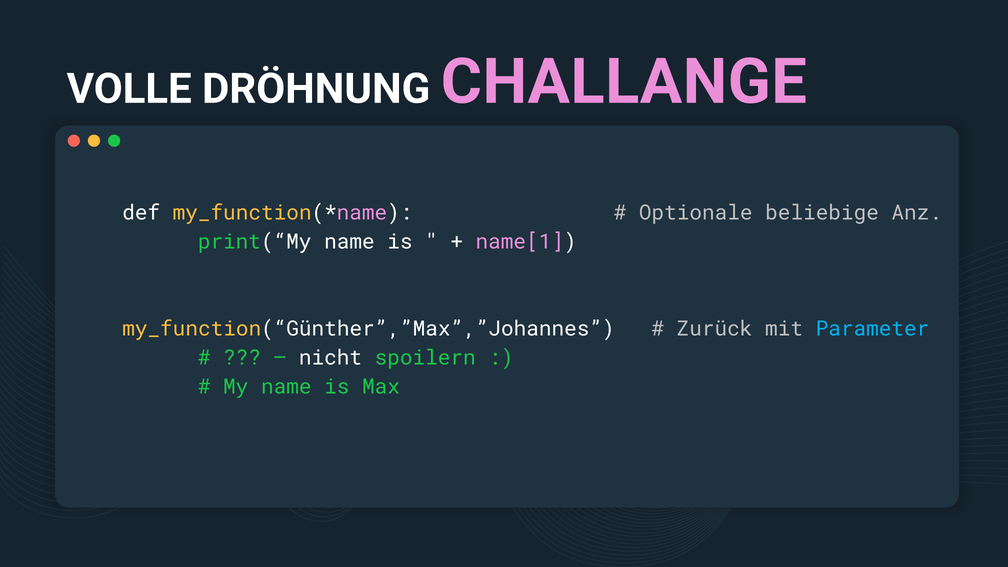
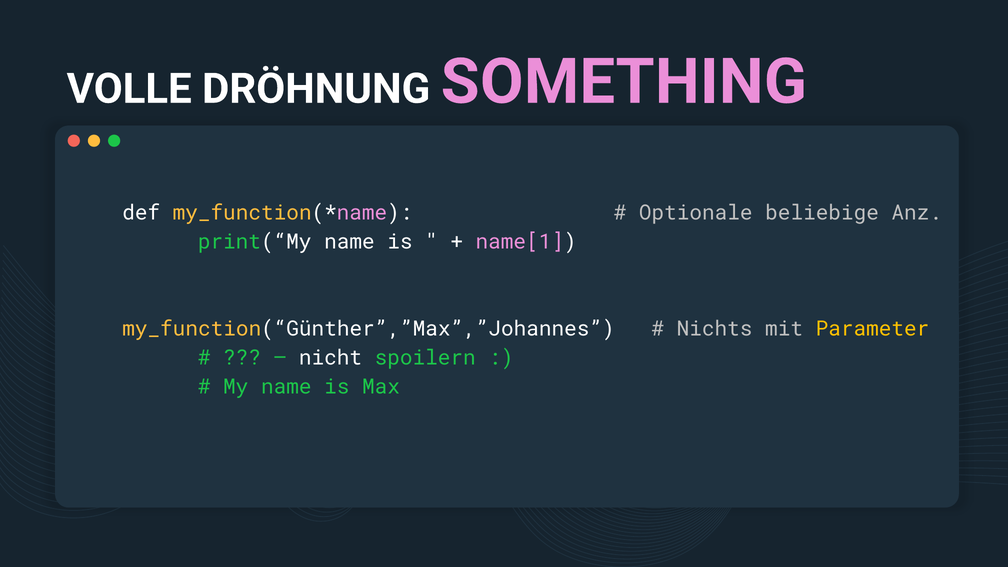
CHALLANGE: CHALLANGE -> SOMETHING (624, 82)
Zurück: Zurück -> Nichts (715, 329)
Parameter colour: light blue -> yellow (872, 329)
